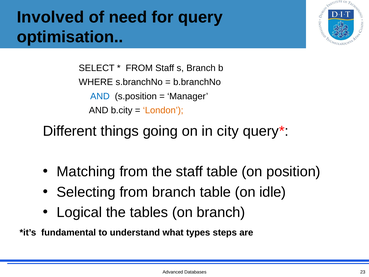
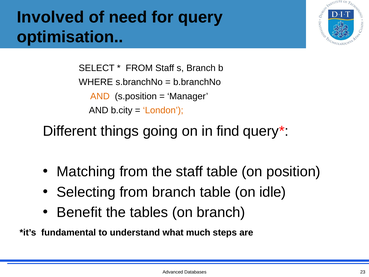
AND colour: blue -> orange (100, 96)
city: city -> find (228, 131)
Logical: Logical -> Benefit (79, 212)
types: types -> much (198, 232)
